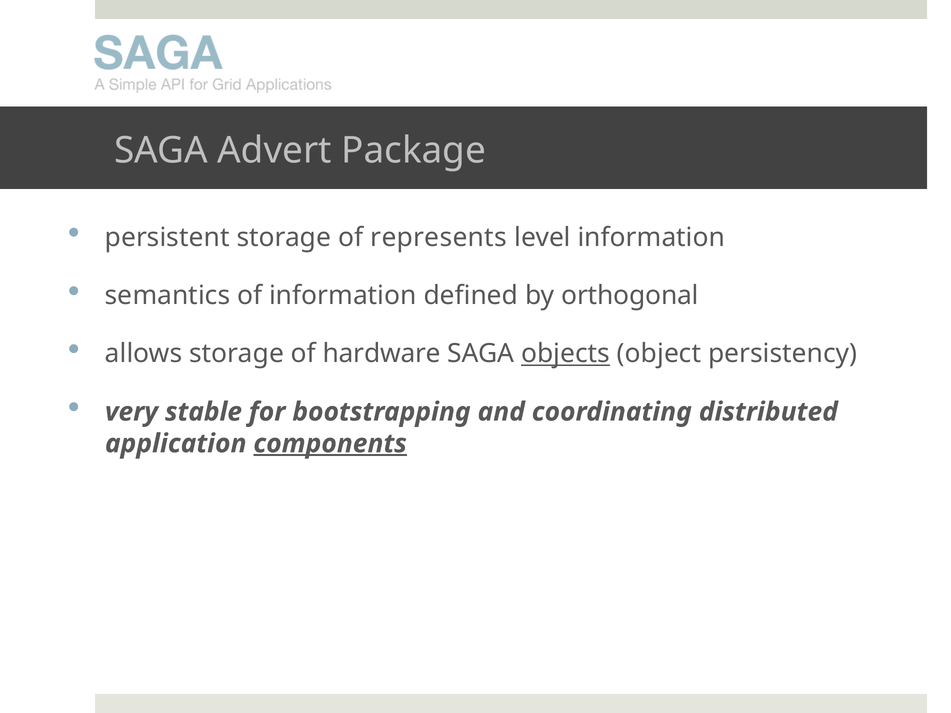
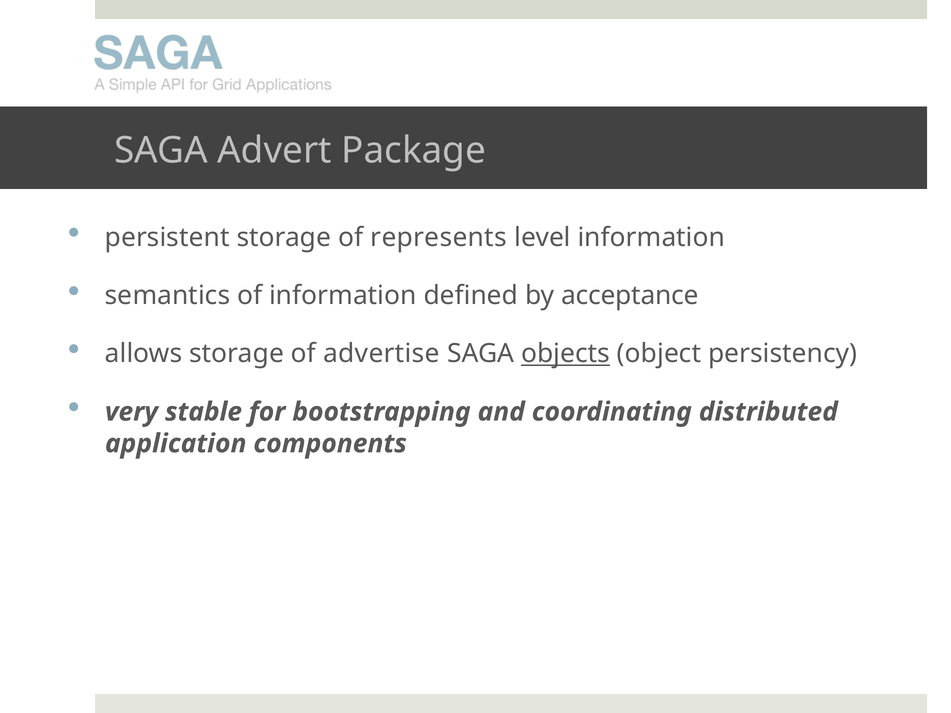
orthogonal: orthogonal -> acceptance (630, 296)
hardware: hardware -> advertise (381, 354)
components underline: present -> none (330, 444)
